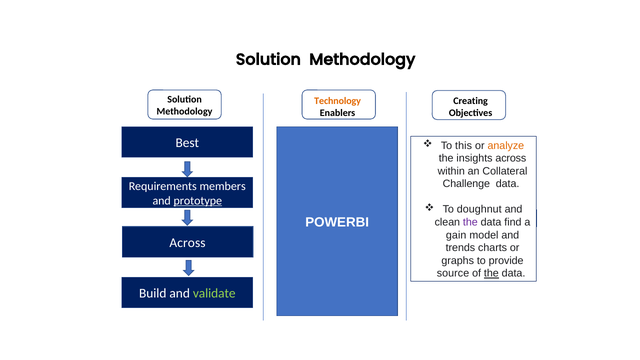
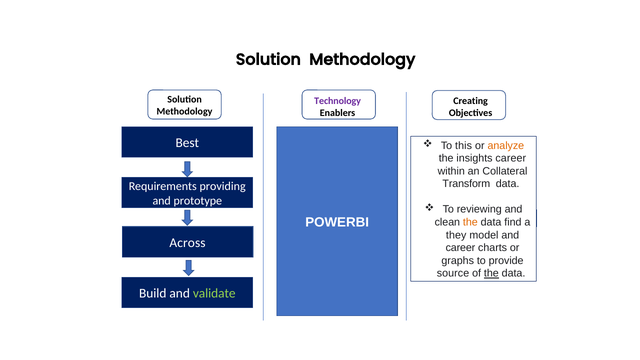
Technology colour: orange -> purple (338, 101)
insights across: across -> career (511, 158)
Challenge: Challenge -> Transform (466, 184)
members: members -> providing (223, 186)
prototype underline: present -> none (198, 201)
doughnut: doughnut -> reviewing (479, 209)
the colour: purple -> orange (470, 222)
gain: gain -> they (456, 235)
trends: trends -> career (460, 248)
